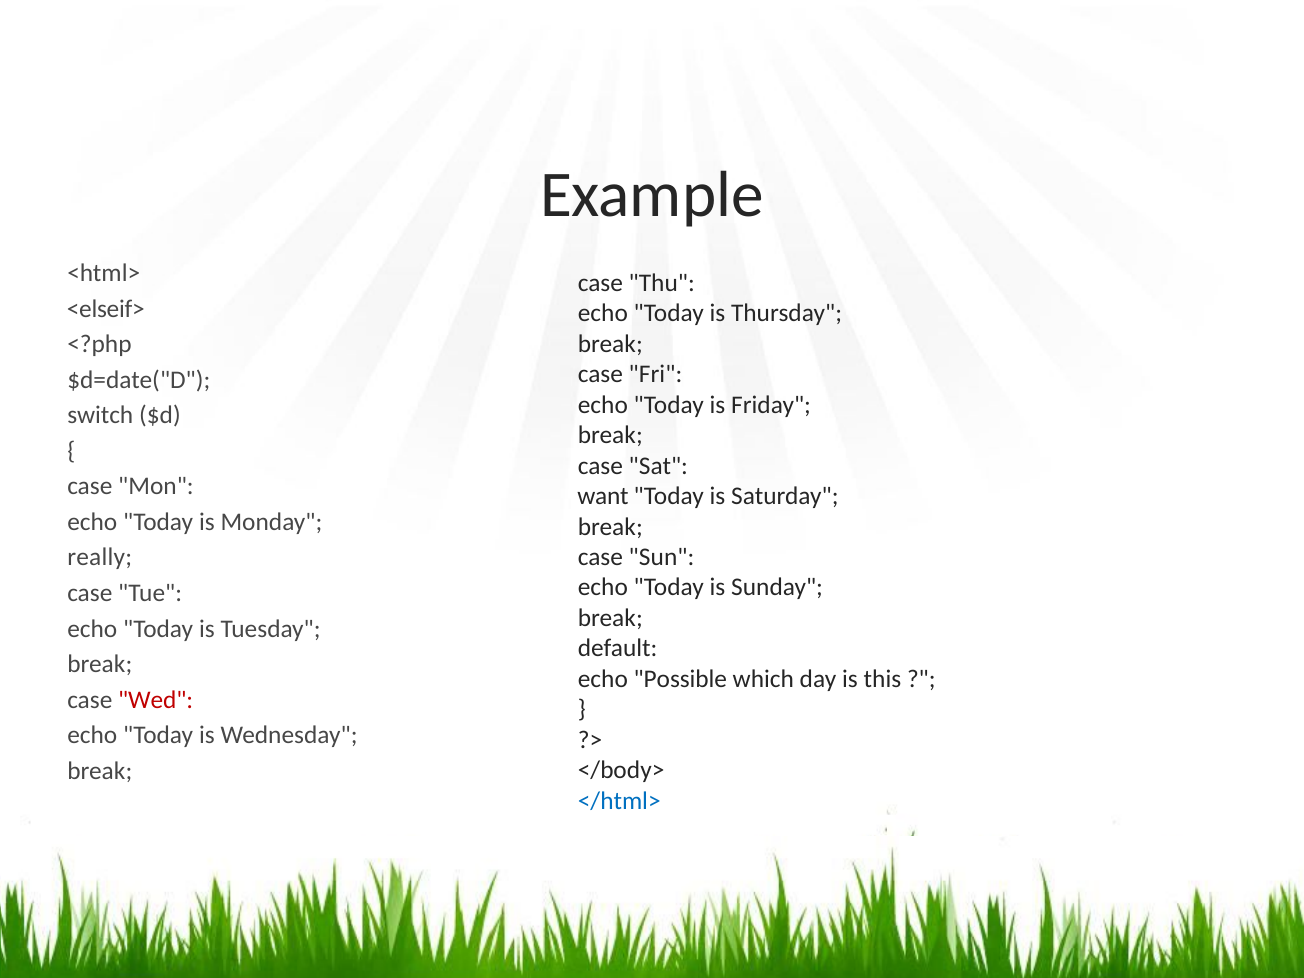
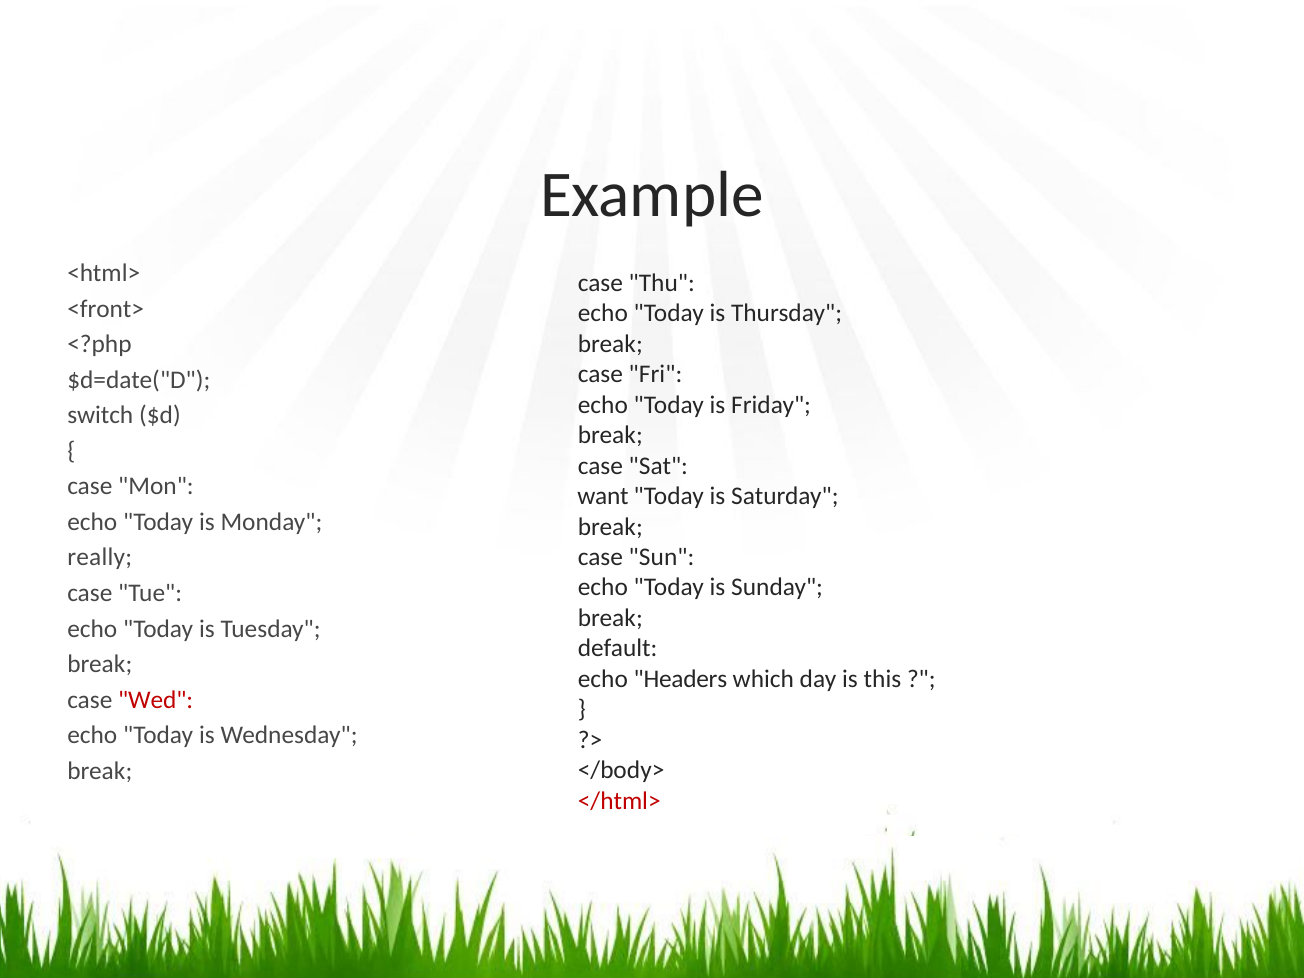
<elseif>: <elseif> -> <front> (106, 309)
Possible: Possible -> Headers (680, 679)
</html> colour: blue -> red (619, 801)
